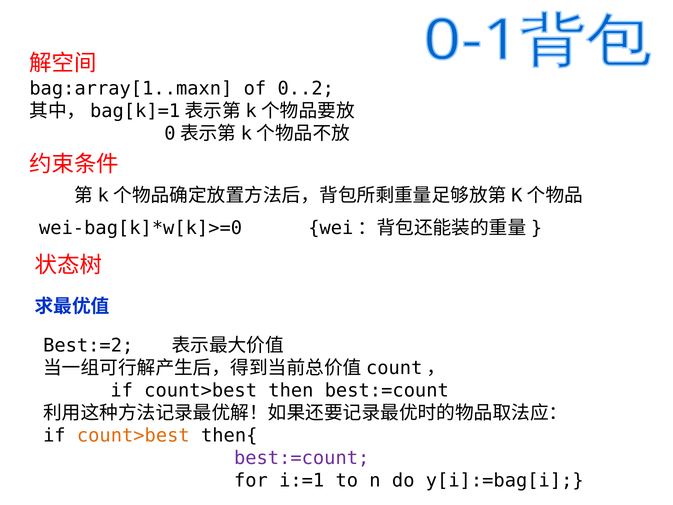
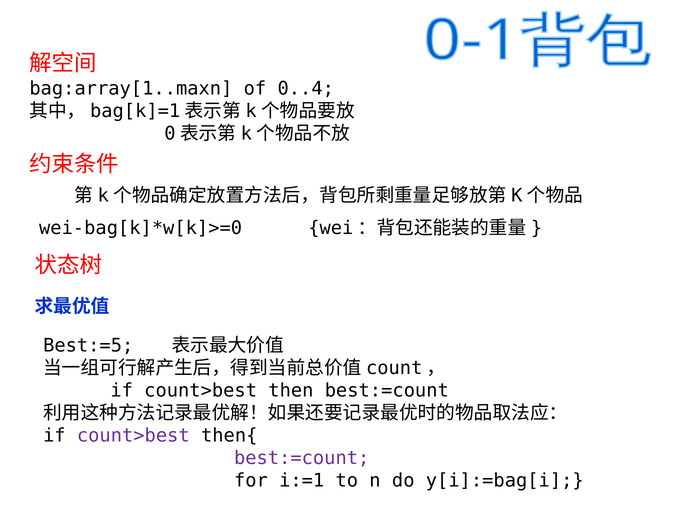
0..2: 0..2 -> 0..4 (306, 89)
Best:=2: Best:=2 -> Best:=5 (88, 346)
count>best colour: orange -> purple (133, 435)
